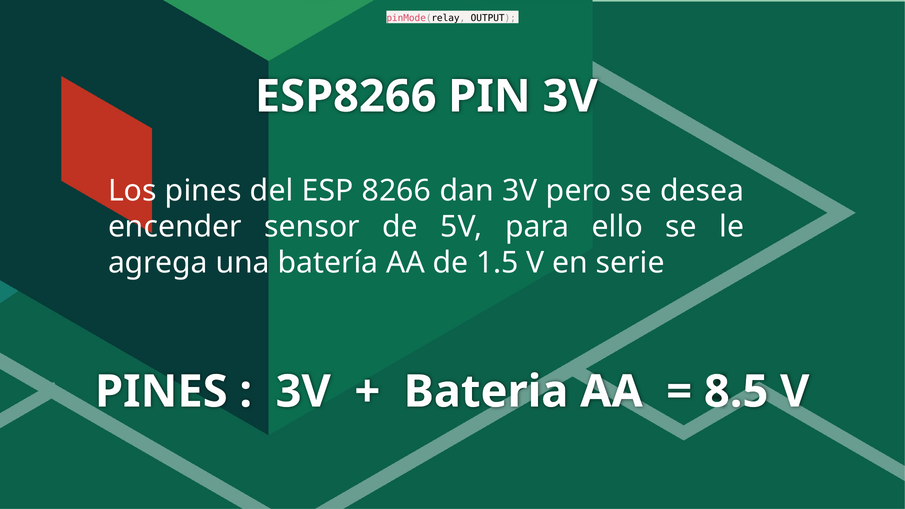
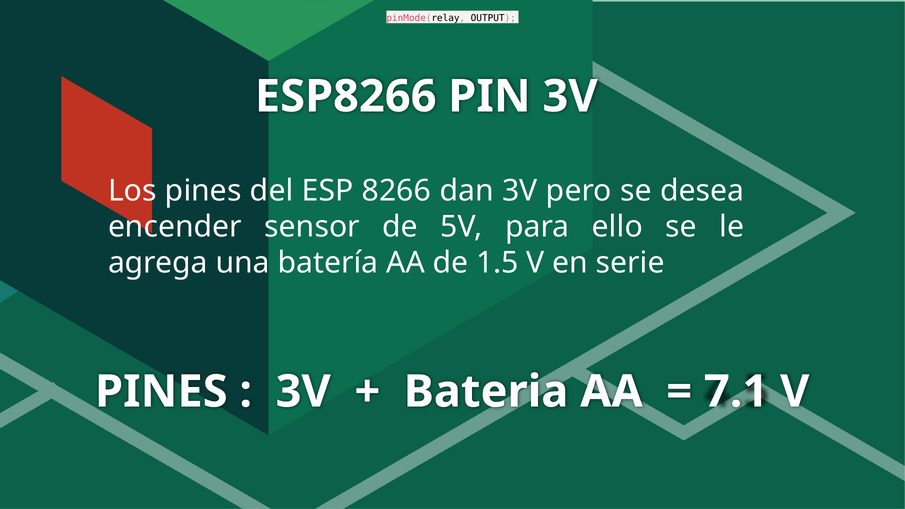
8.5: 8.5 -> 7.1 (736, 392)
